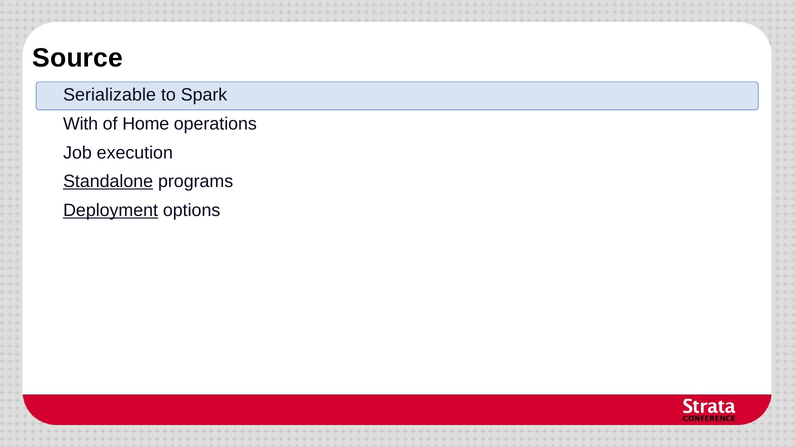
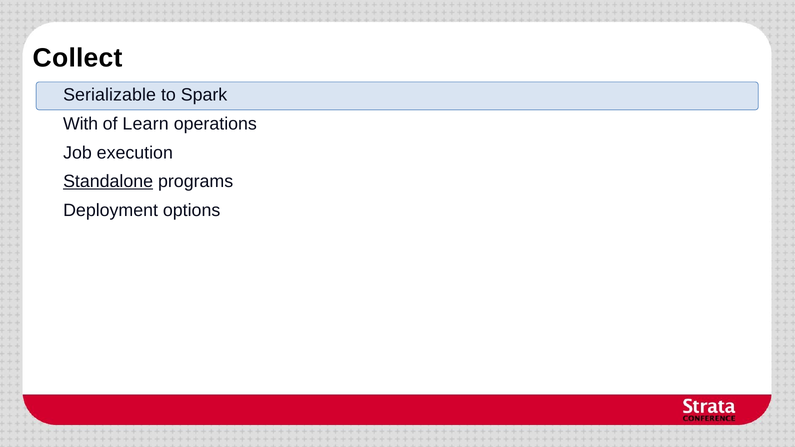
Source: Source -> Collect (78, 58)
Home: Home -> Learn (146, 124)
Deployment underline: present -> none (111, 210)
